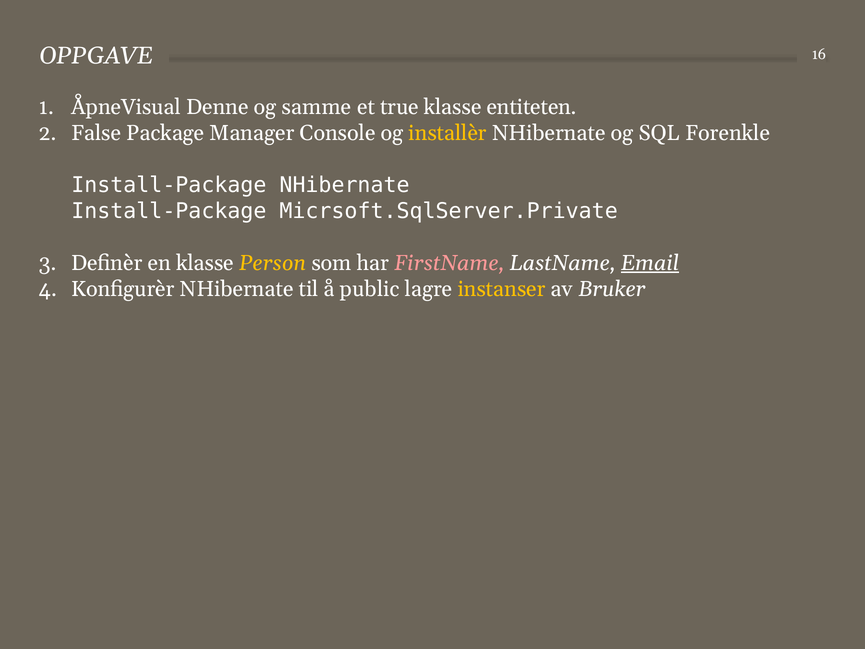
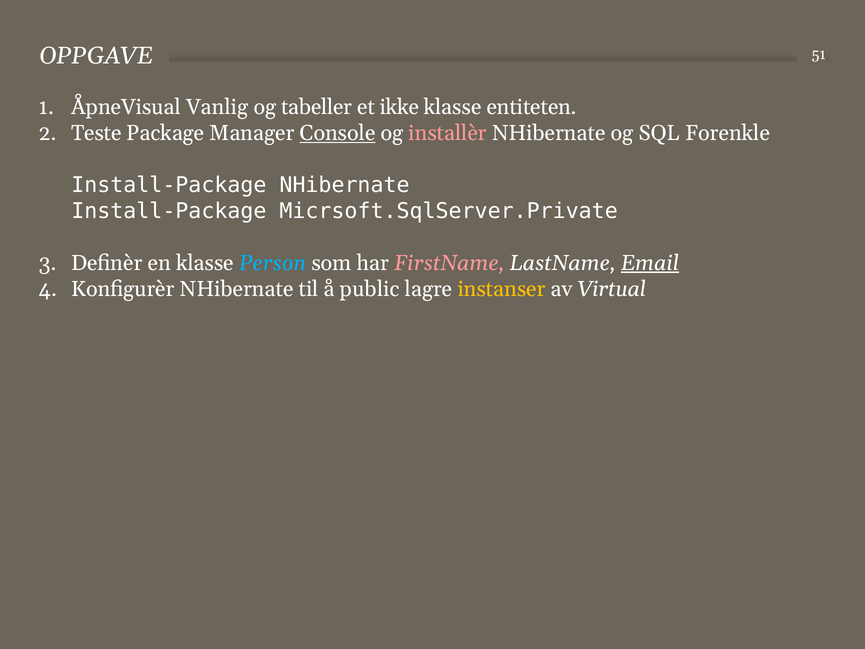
16: 16 -> 51 (819, 54)
Denne: Denne -> Vanlig (217, 107)
samme: samme -> tabeller (317, 107)
true: true -> ikke (400, 107)
False: False -> Teste (96, 133)
Console underline: none -> present (338, 133)
installèr colour: yellow -> pink (448, 133)
Person colour: yellow -> light blue (273, 263)
Bruker: Bruker -> Virtual (612, 289)
